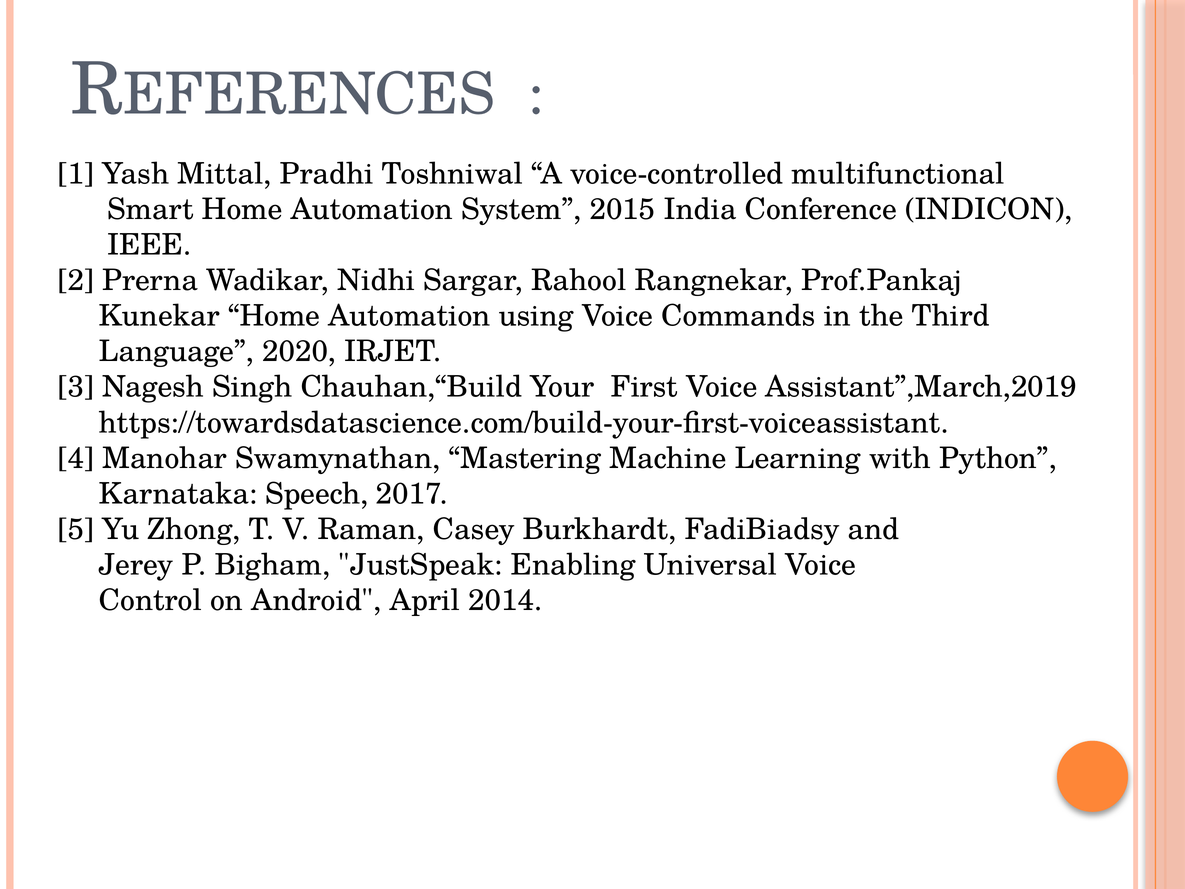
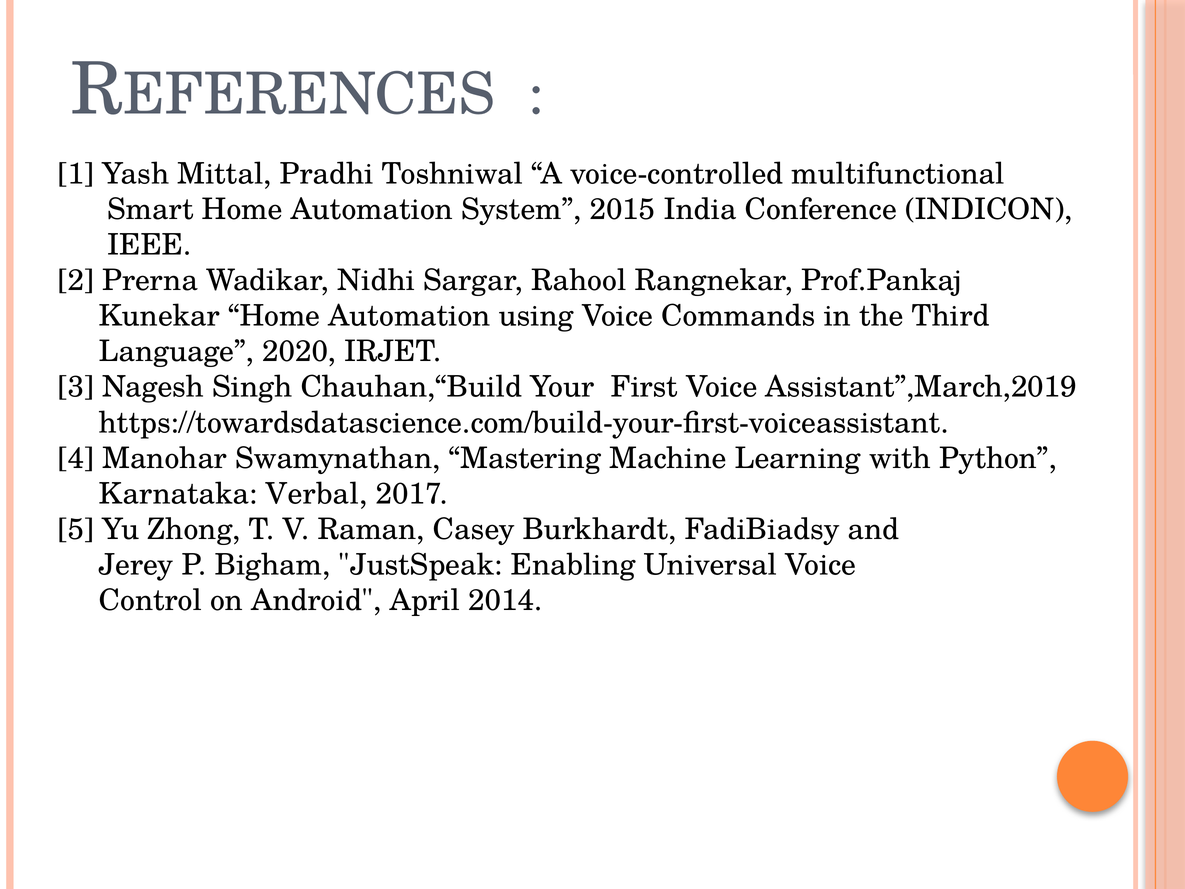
Speech: Speech -> Verbal (317, 494)
